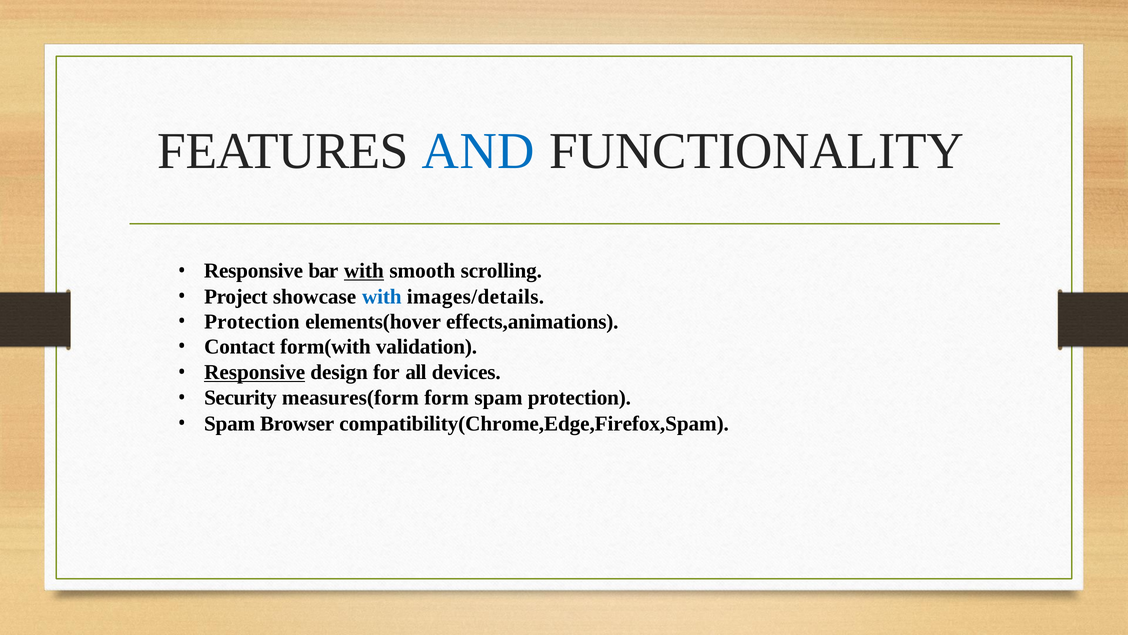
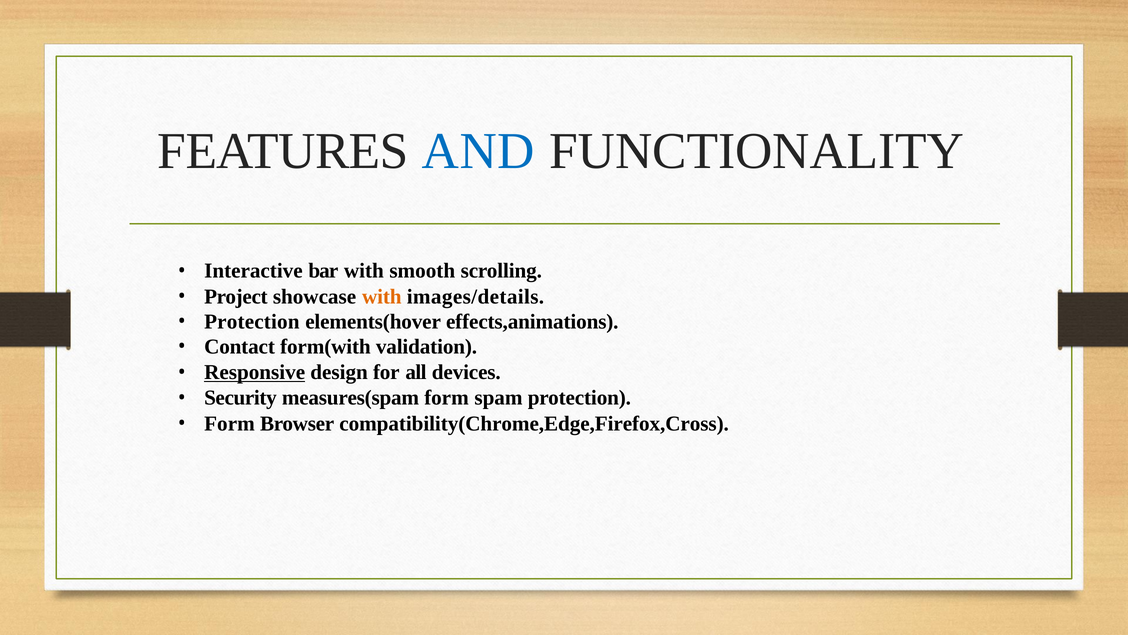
Responsive: Responsive -> Interactive (253, 271)
with underline: present -> none (364, 271)
with colour: blue -> orange (382, 296)
measures(form: measures(form -> measures(spam (351, 398)
Spam: Spam -> Form (229, 423)
compatibility(Chrome,Edge,Firefox,Spam: compatibility(Chrome,Edge,Firefox,Spam -> compatibility(Chrome,Edge,Firefox,Cross (534, 423)
